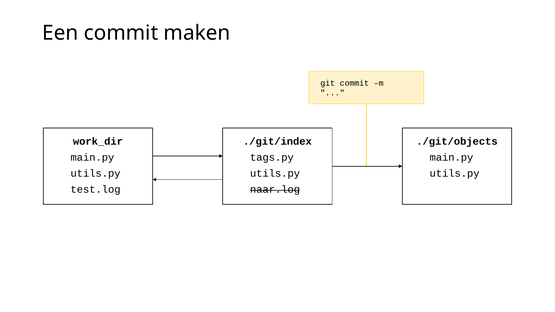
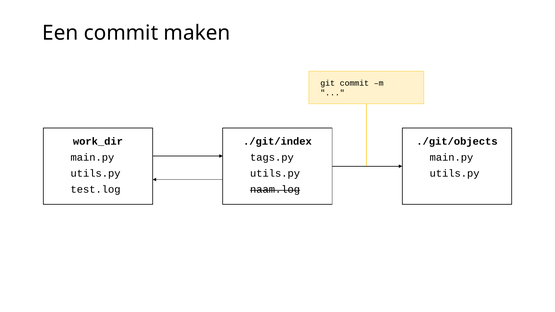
naar.log: naar.log -> naam.log (275, 189)
